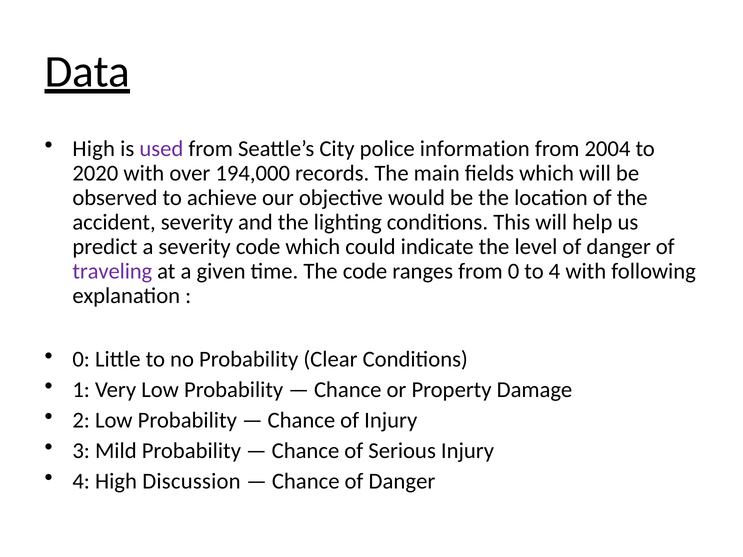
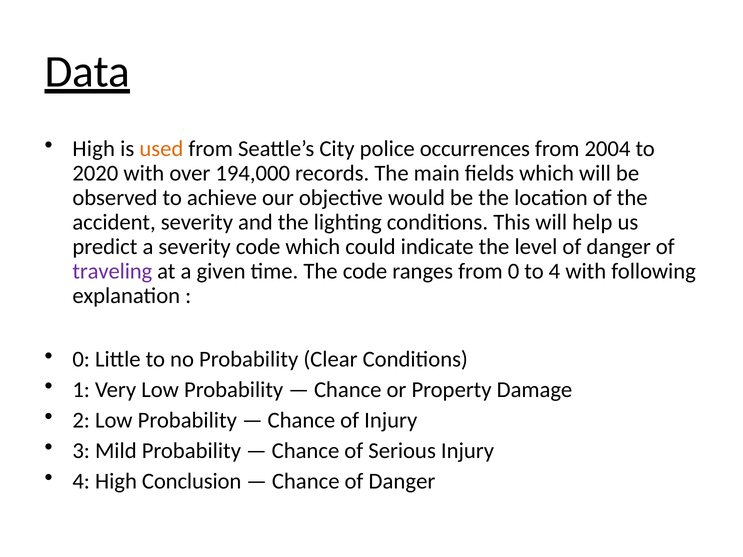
used colour: purple -> orange (161, 149)
information: information -> occurrences (475, 149)
Discussion: Discussion -> Conclusion (192, 481)
